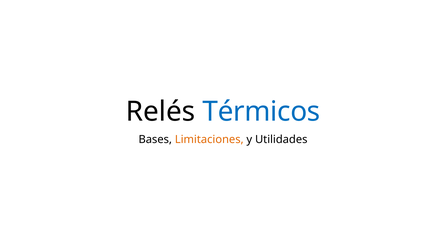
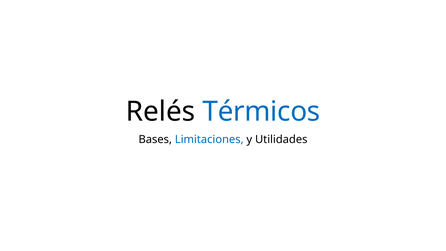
Limitaciones colour: orange -> blue (209, 139)
